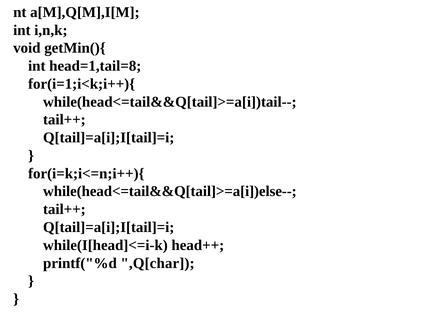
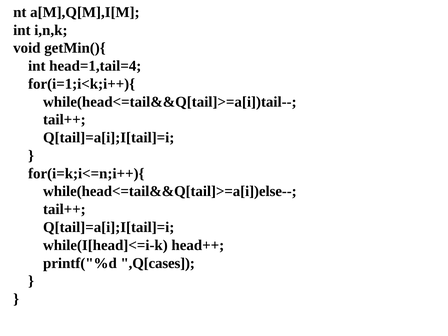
head=1,tail=8: head=1,tail=8 -> head=1,tail=4 (95, 66)
,Q[char: ,Q[char -> ,Q[cases (158, 263)
